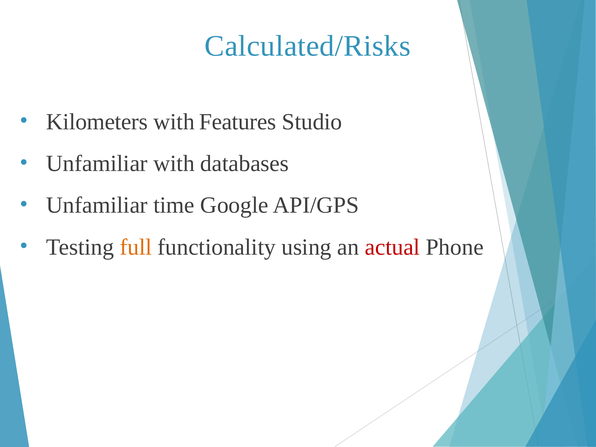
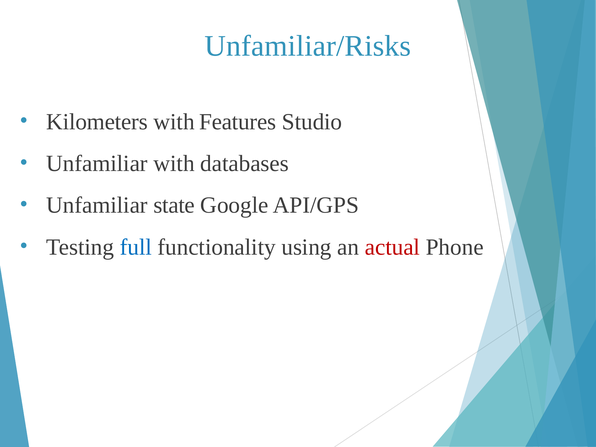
Calculated/Risks: Calculated/Risks -> Unfamiliar/Risks (308, 46)
time: time -> state (174, 205)
full colour: orange -> blue (136, 247)
